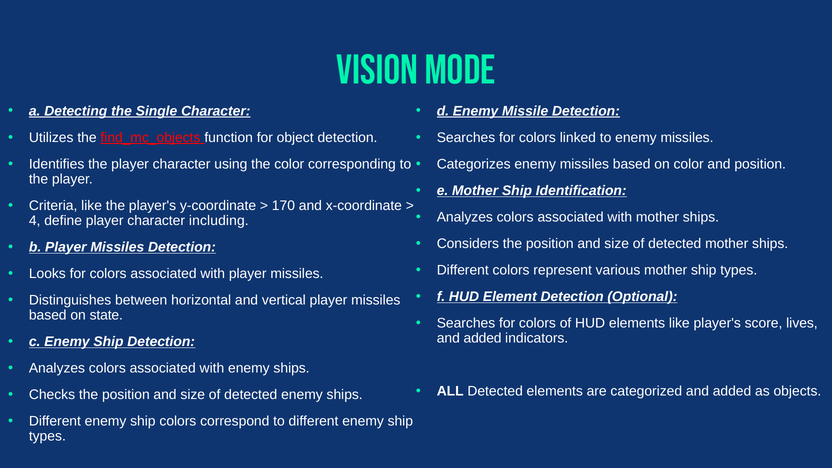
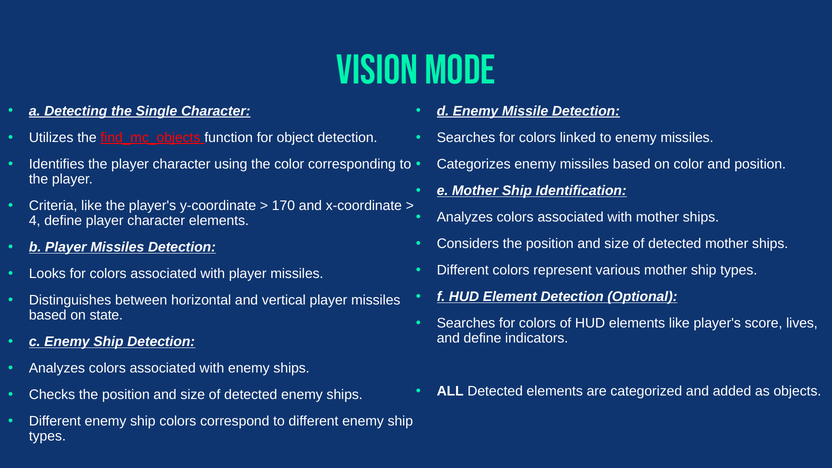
character including: including -> elements (219, 220)
added: added -> define (482, 338)
